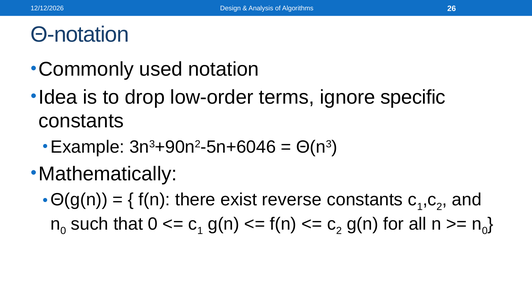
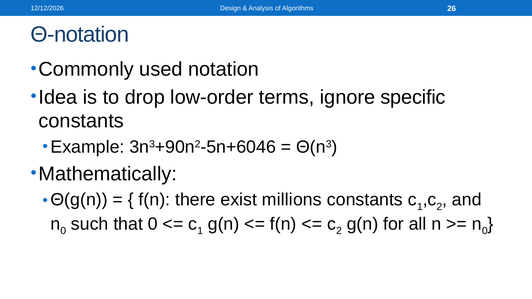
reverse: reverse -> millions (292, 200)
